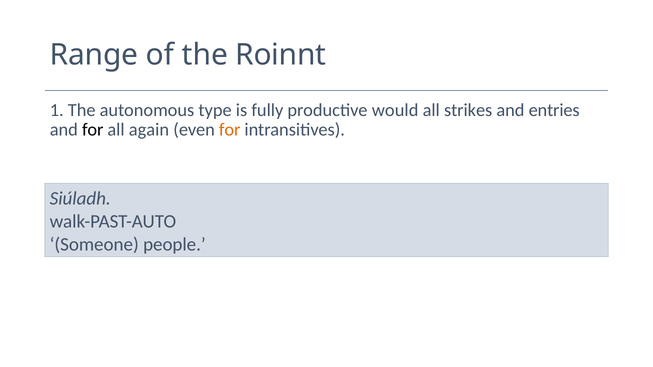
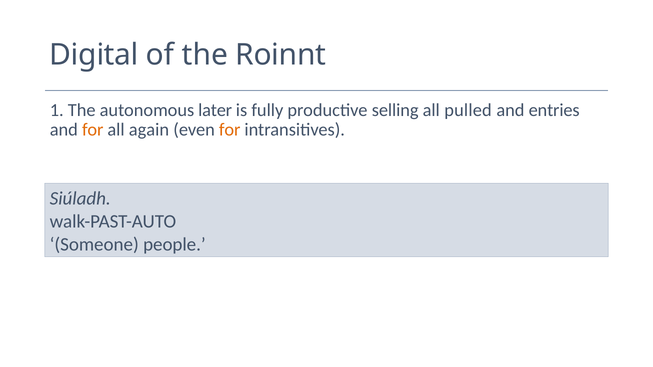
Range: Range -> Digital (94, 55)
type: type -> later (215, 110)
would: would -> selling (395, 110)
strikes: strikes -> pulled (468, 110)
for colour: black -> orange (93, 130)
